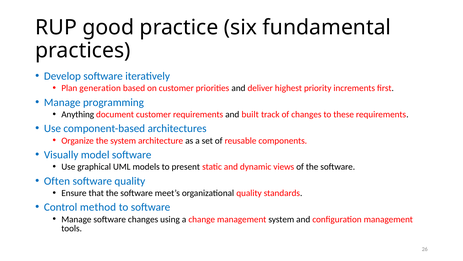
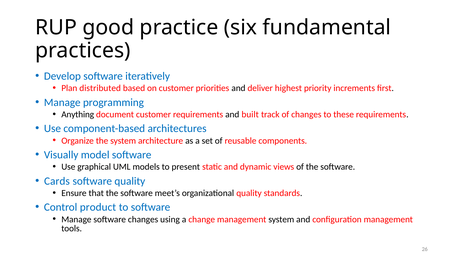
generation: generation -> distributed (100, 88)
Often: Often -> Cards (57, 181)
method: method -> product (98, 207)
